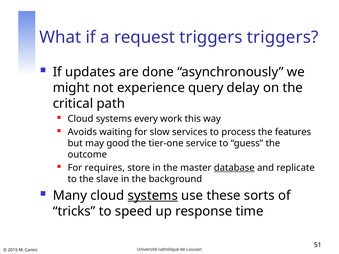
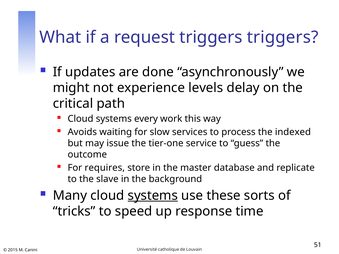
query: query -> levels (206, 88)
features: features -> indexed (293, 132)
good: good -> issue (118, 143)
database underline: present -> none (234, 168)
